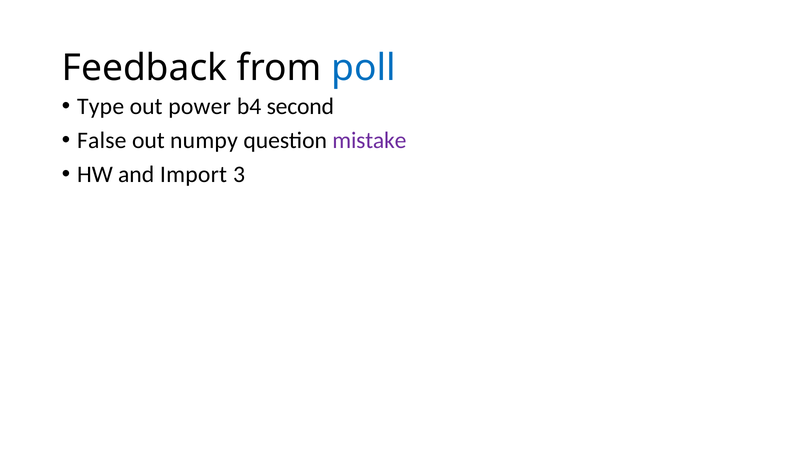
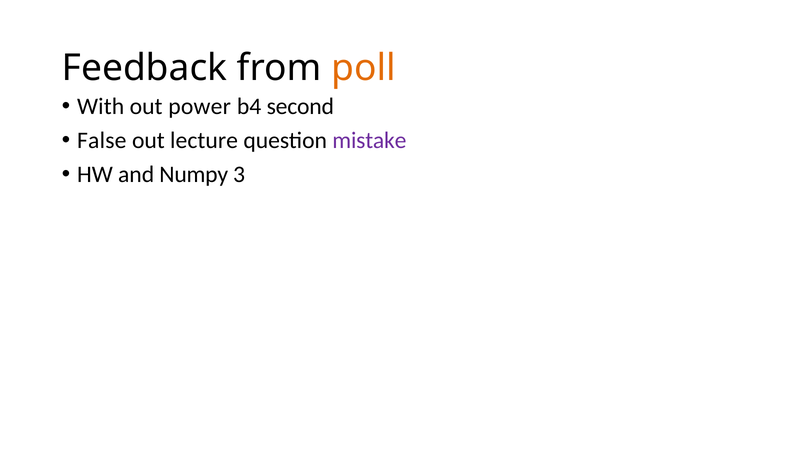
poll colour: blue -> orange (363, 68)
Type: Type -> With (101, 107)
numpy: numpy -> lecture (204, 140)
Import: Import -> Numpy (194, 174)
